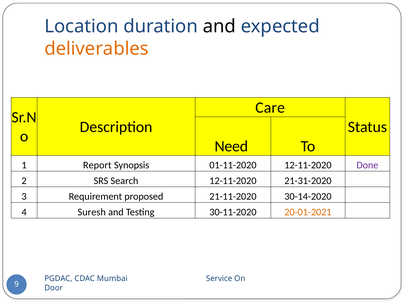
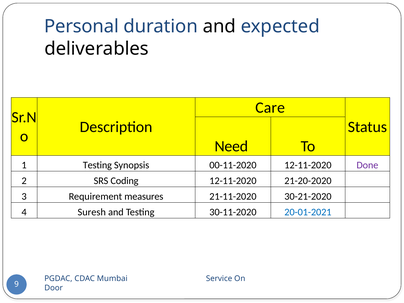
Location: Location -> Personal (82, 27)
deliverables colour: orange -> black (97, 49)
1 Report: Report -> Testing (97, 165)
01-11-2020: 01-11-2020 -> 00-11-2020 (233, 165)
Search: Search -> Coding (125, 181)
21-31-2020: 21-31-2020 -> 21-20-2020 (308, 181)
proposed: proposed -> measures (144, 196)
30-14-2020: 30-14-2020 -> 30-21-2020 (308, 196)
20-01-2021 colour: orange -> blue (308, 212)
